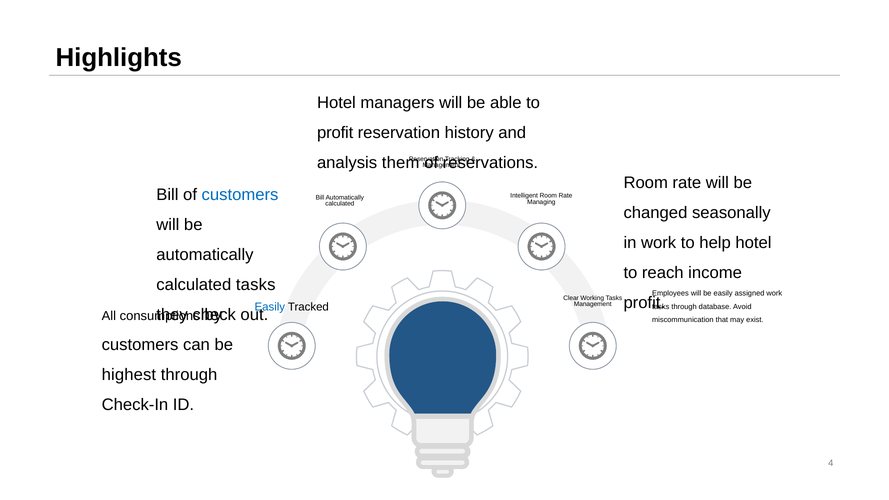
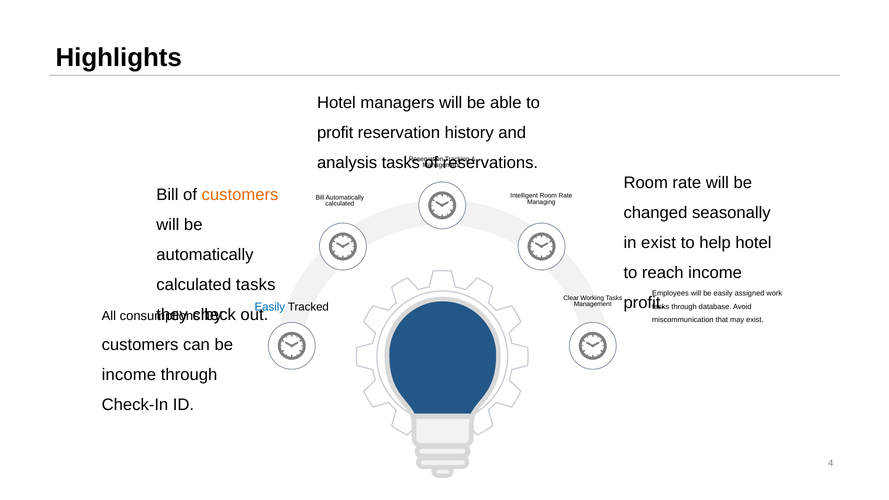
analysis them: them -> tasks (401, 163)
customers colour: blue -> orange (240, 195)
in work: work -> exist (659, 243)
highest: highest -> income (129, 375)
